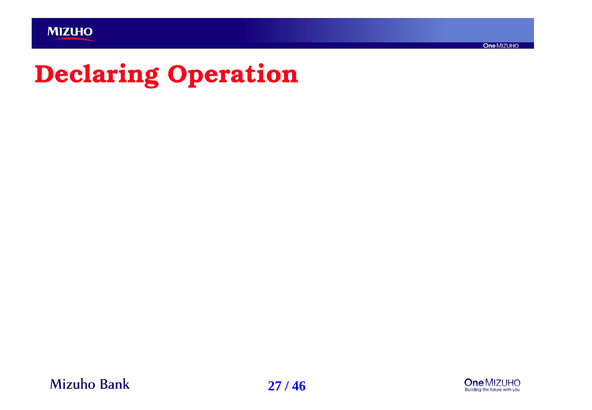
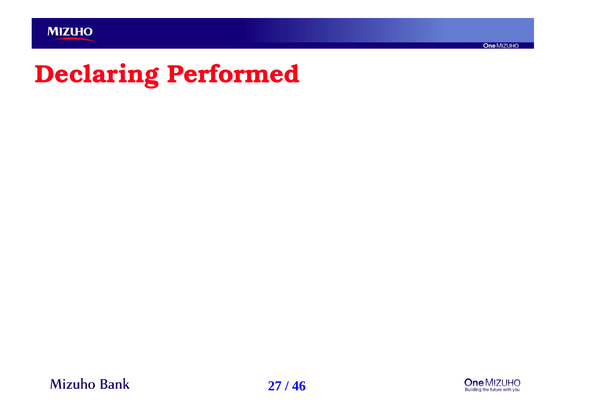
Operation: Operation -> Performed (234, 74)
